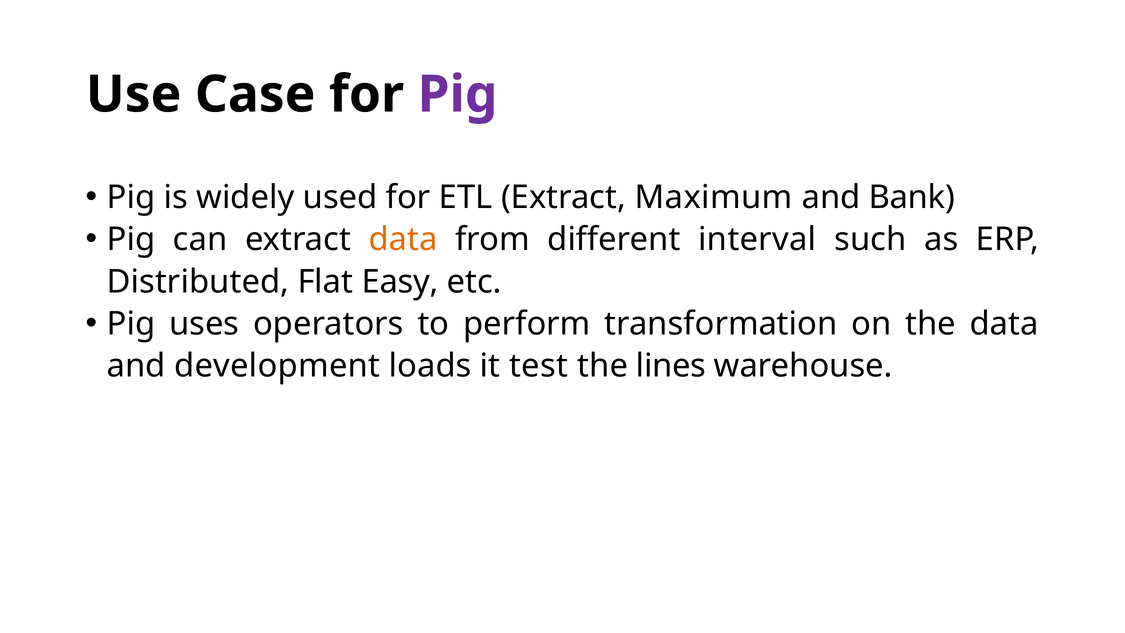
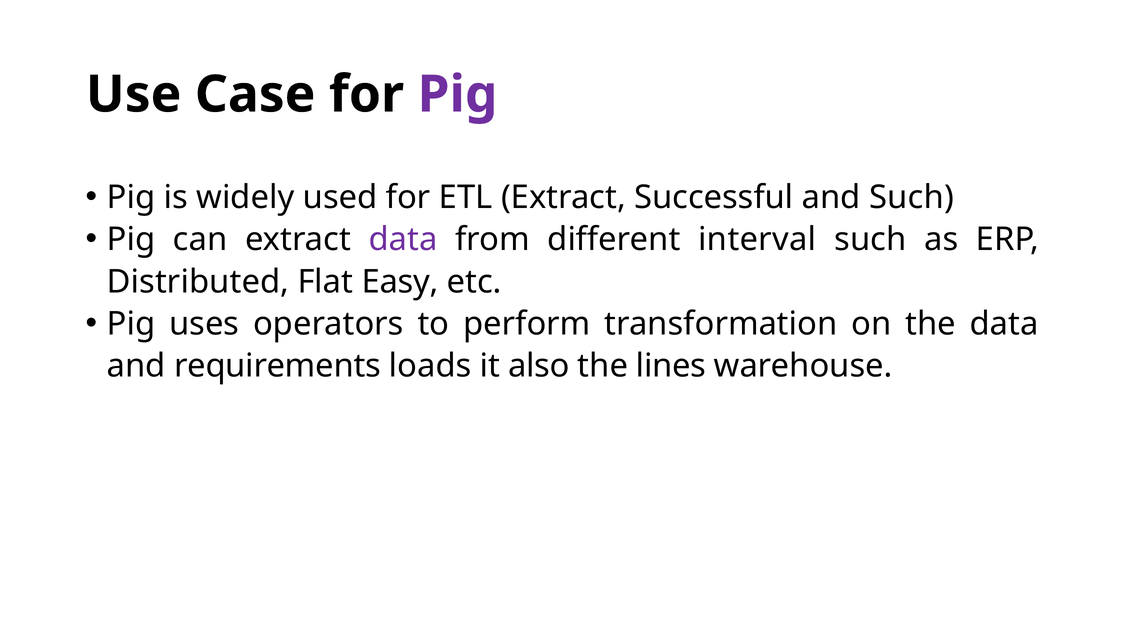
Maximum: Maximum -> Successful (714, 197)
and Bank: Bank -> Such (912, 197)
data colour: orange -> purple (403, 240)
development: development -> requirements (277, 366)
test: test -> also (539, 366)
